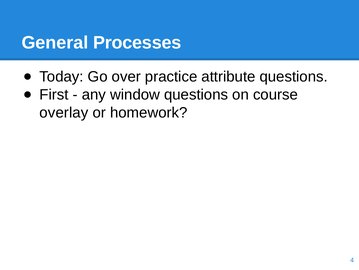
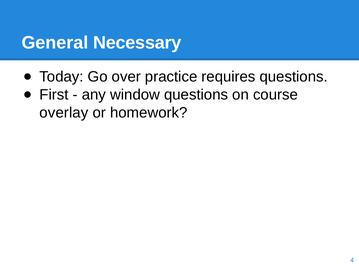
Processes: Processes -> Necessary (137, 43)
attribute: attribute -> requires (228, 76)
